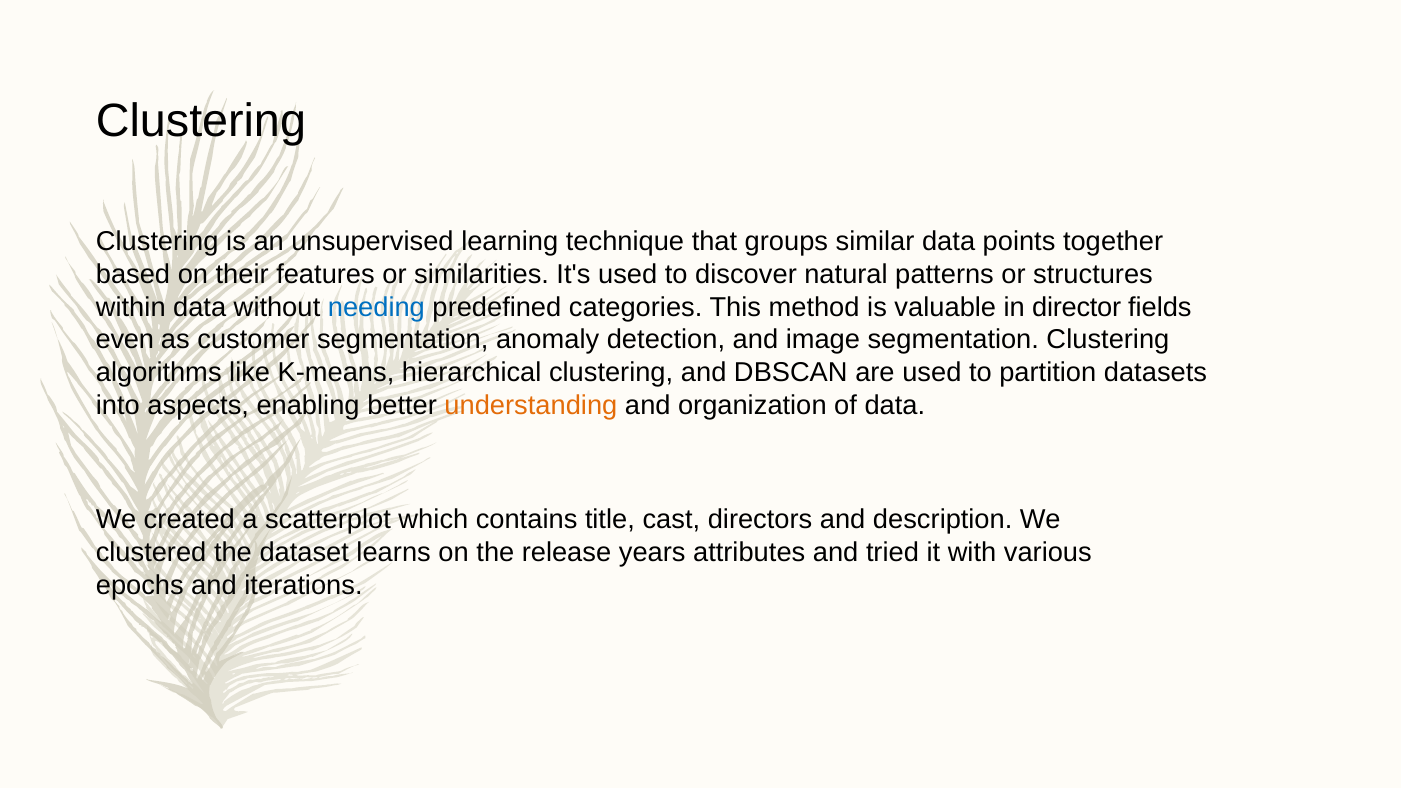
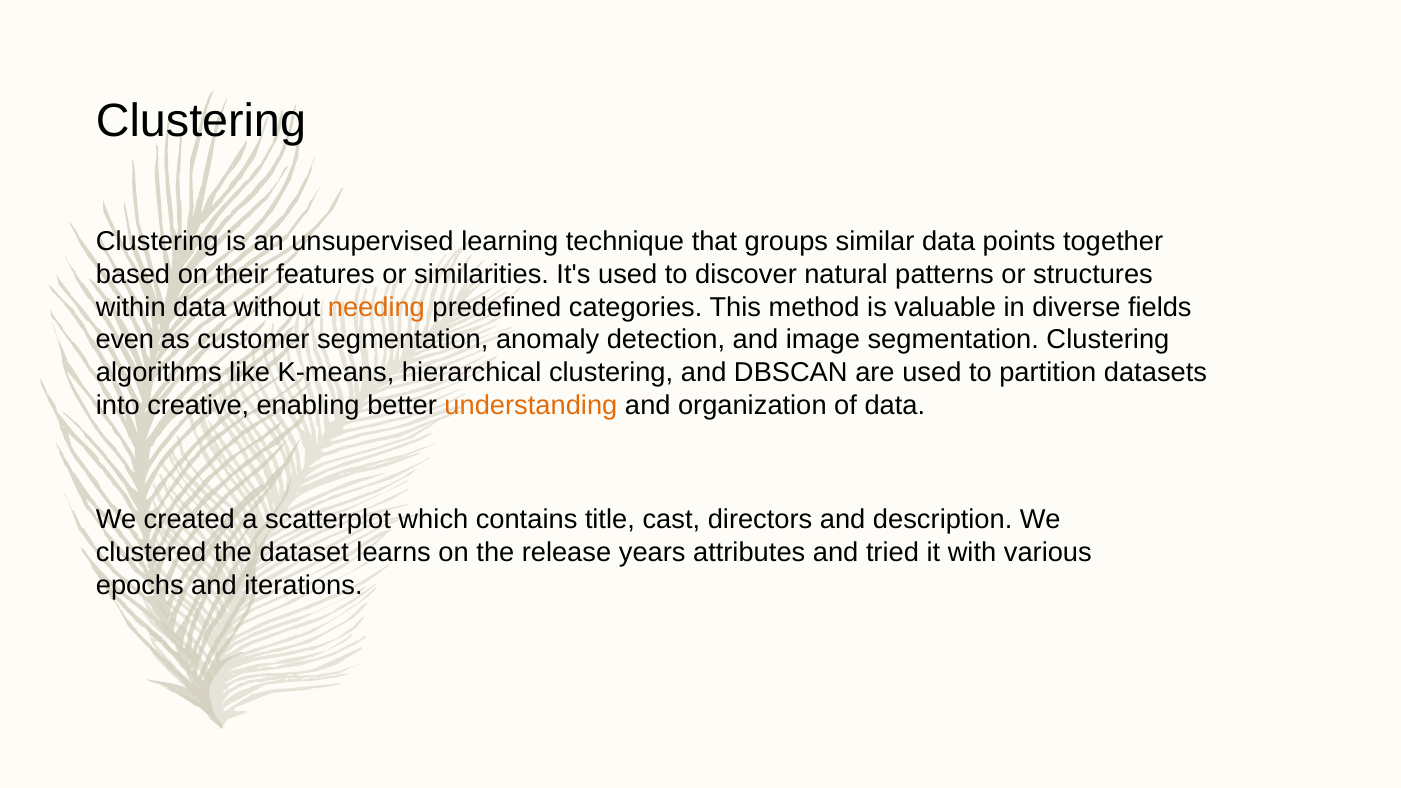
needing colour: blue -> orange (376, 307)
director: director -> diverse (1076, 307)
aspects: aspects -> creative (198, 405)
